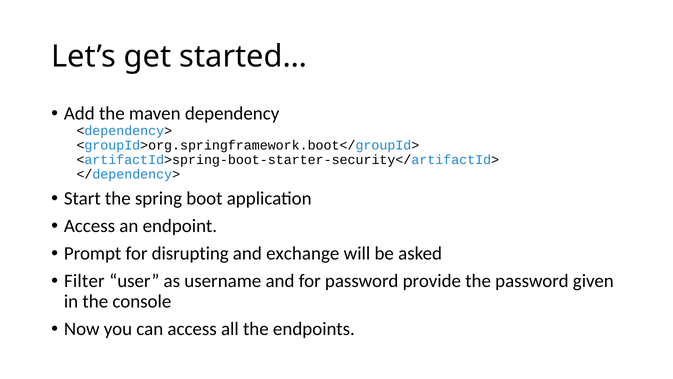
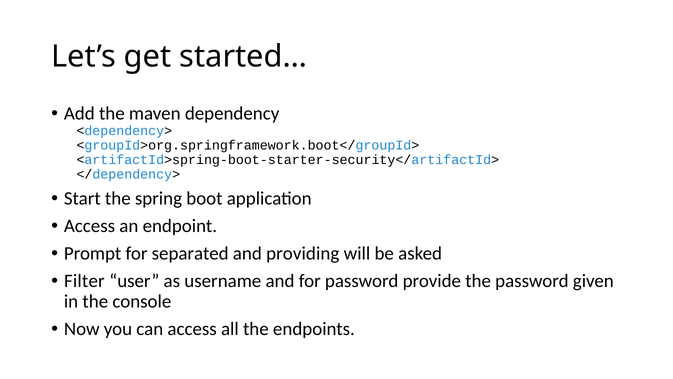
disrupting: disrupting -> separated (190, 253)
exchange: exchange -> providing (303, 253)
